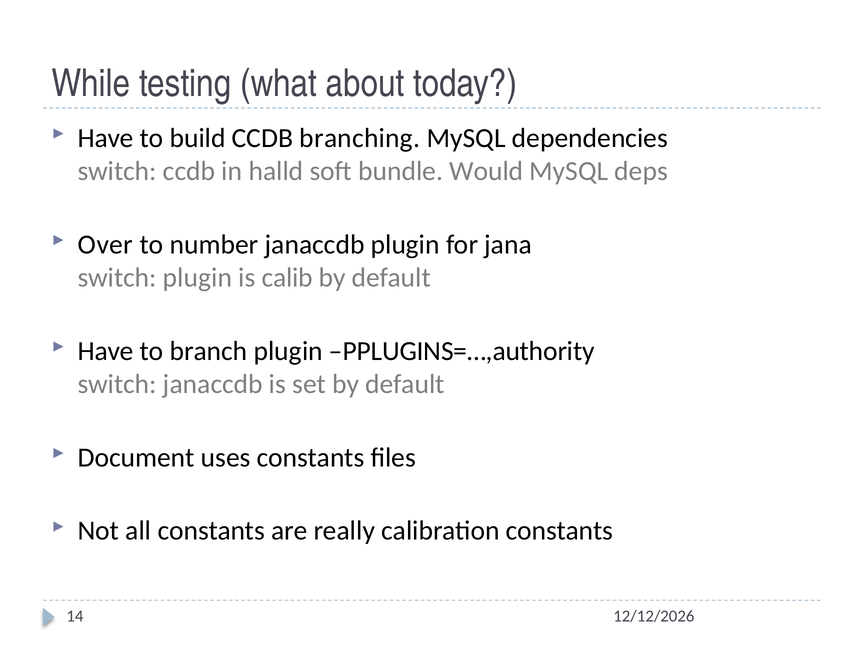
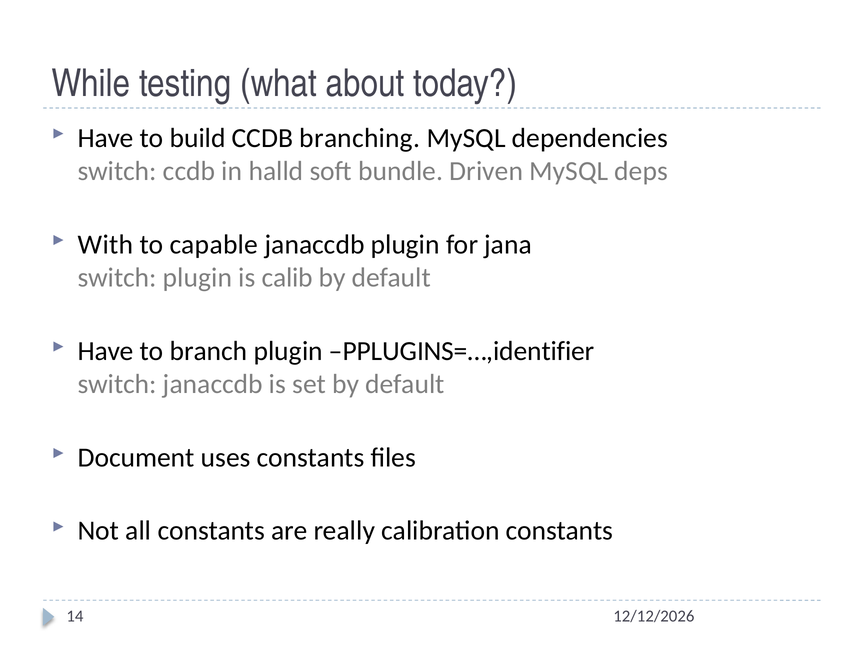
Would: Would -> Driven (486, 171)
Over: Over -> With (105, 244)
number: number -> capable (214, 244)
PPLUGINS=…,authority: PPLUGINS=…,authority -> PPLUGINS=…,identifier (462, 351)
